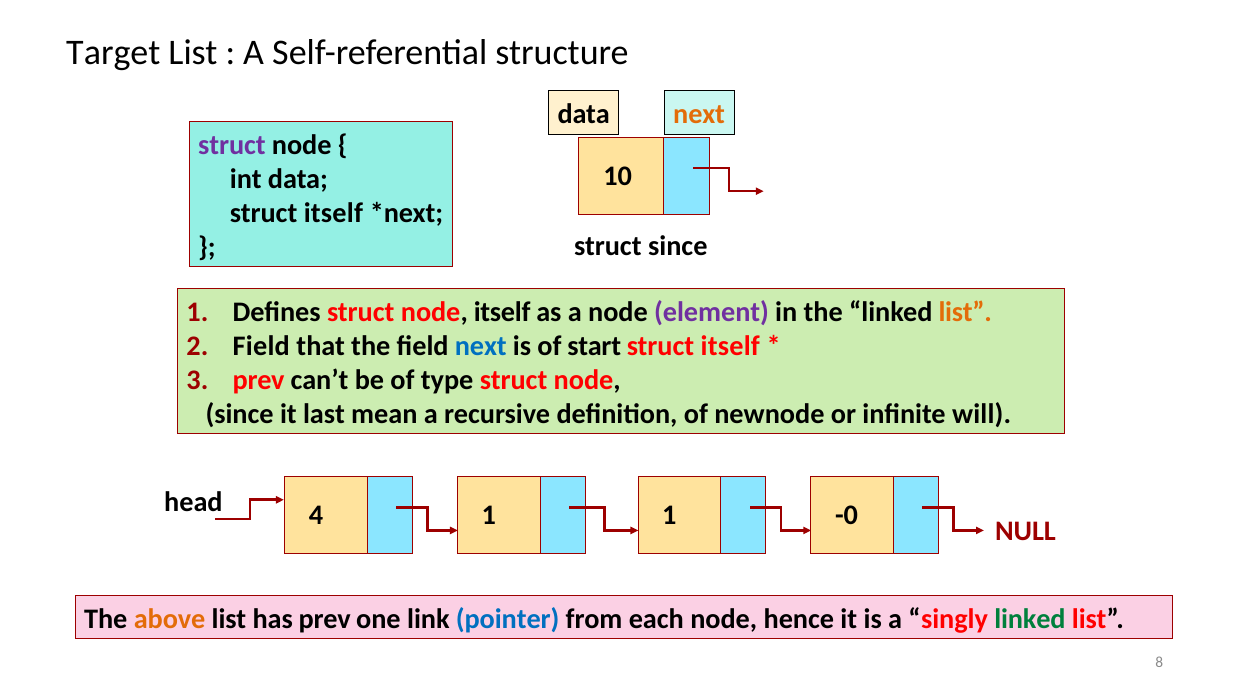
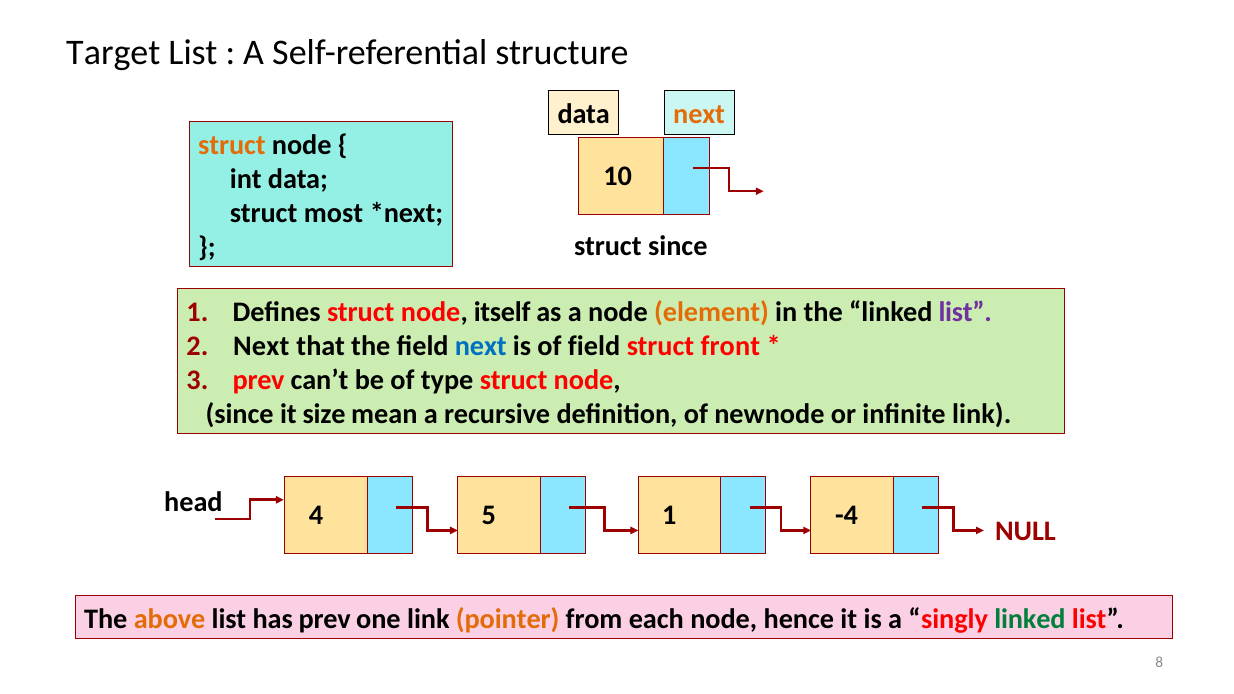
struct colour: purple -> orange (232, 145)
itself: itself -> most (333, 213)
element colour: purple -> orange (712, 313)
list colour: orange -> purple (965, 313)
2 Field: Field -> Next (261, 347)
of start: start -> field (594, 347)
itself: itself -> front (730, 347)
last: last -> size (324, 414)
infinite will: will -> link (982, 414)
4 1: 1 -> 5 (489, 516)
-0: -0 -> -4 (846, 516)
pointer colour: blue -> orange (508, 619)
